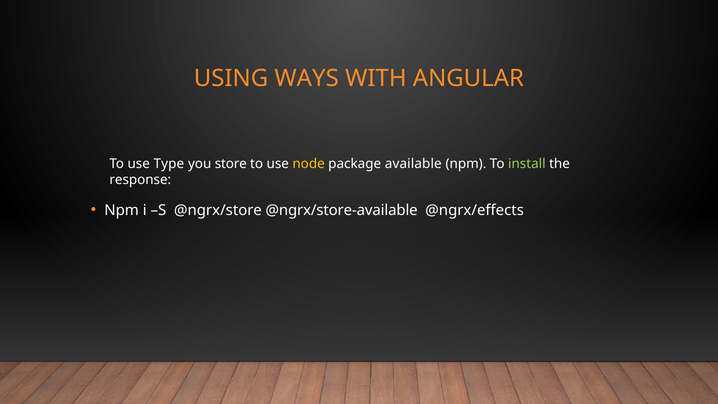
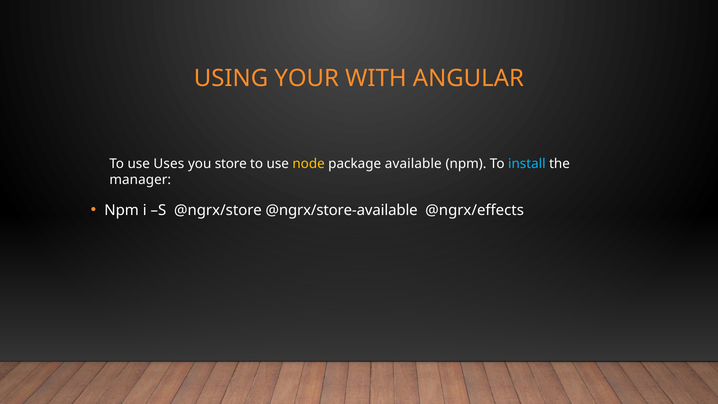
WAYS: WAYS -> YOUR (307, 78)
Type: Type -> Uses (169, 164)
install colour: light green -> light blue (527, 164)
response: response -> manager (140, 180)
